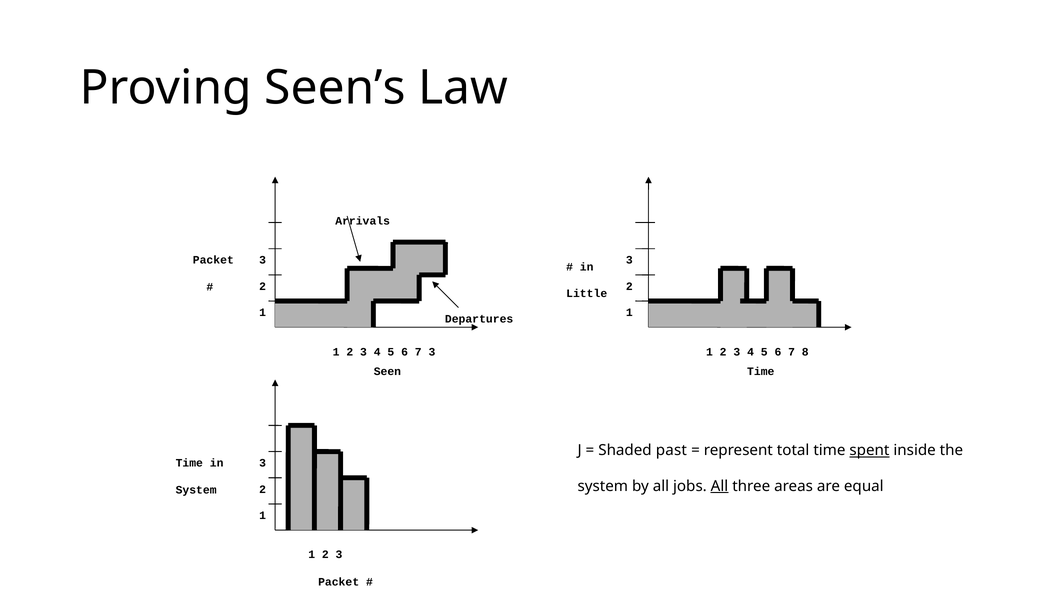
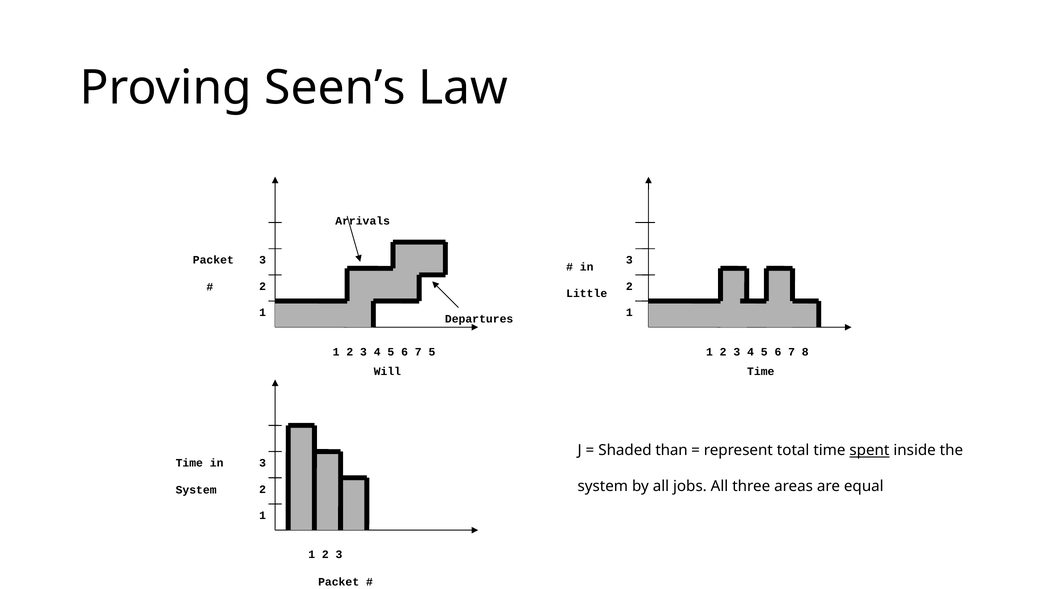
7 3: 3 -> 5 (432, 352)
Seen: Seen -> Will (387, 372)
past: past -> than (672, 451)
All underline: present -> none (719, 487)
